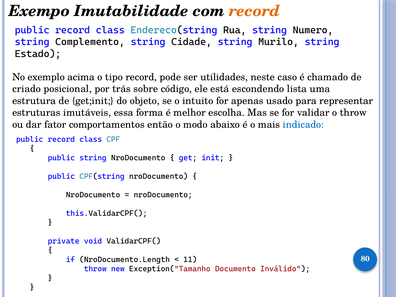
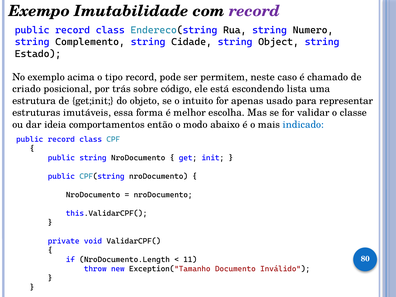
record colour: orange -> purple (254, 11)
Murilo: Murilo -> Object (279, 42)
utilidades: utilidades -> permitem (224, 77)
o throw: throw -> classe (353, 113)
fator: fator -> ideia (55, 125)
